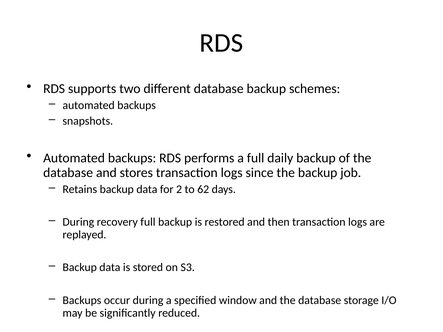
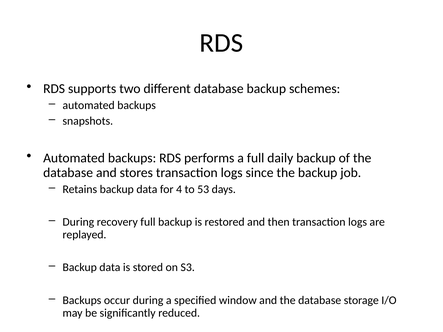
2: 2 -> 4 (179, 189)
62: 62 -> 53 (203, 189)
